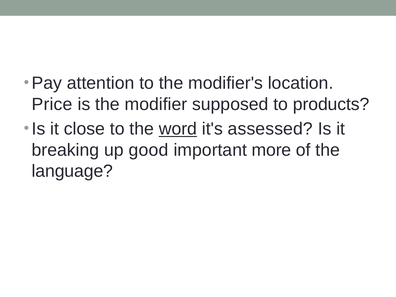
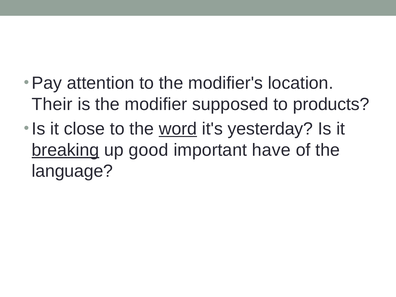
Price: Price -> Their (52, 104)
assessed: assessed -> yesterday (270, 129)
breaking underline: none -> present (65, 150)
more: more -> have (271, 150)
